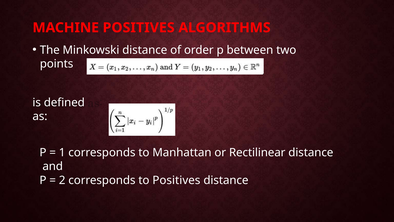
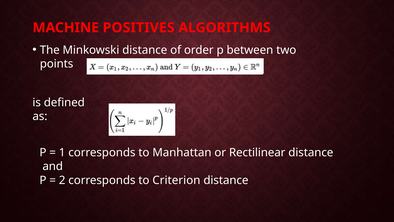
to Positives: Positives -> Criterion (176, 180)
